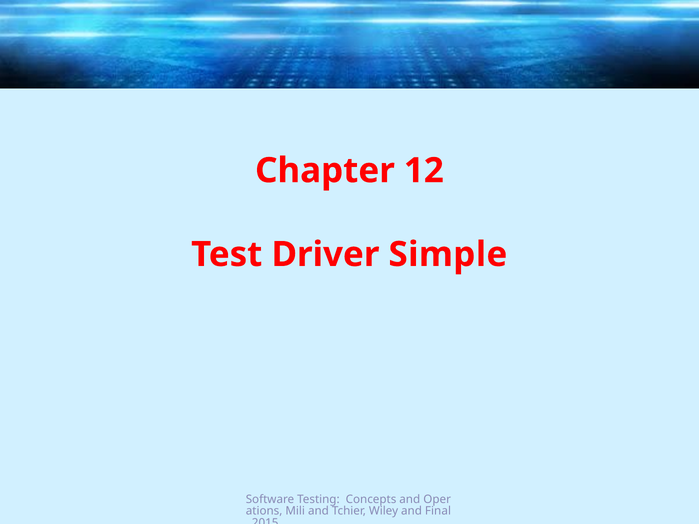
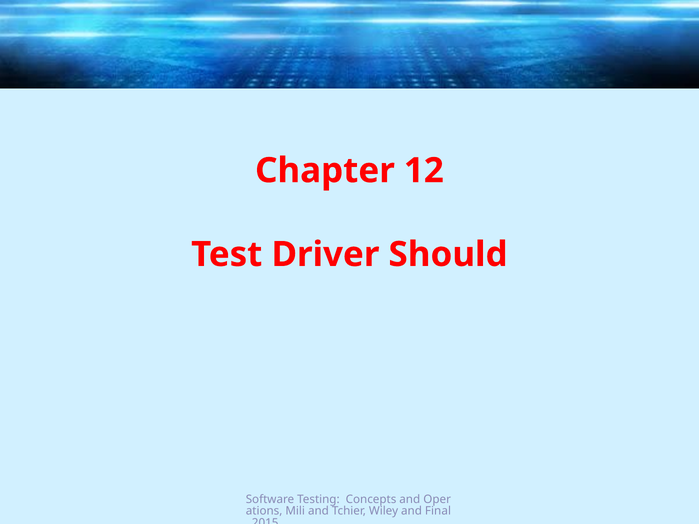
Simple: Simple -> Should (448, 255)
